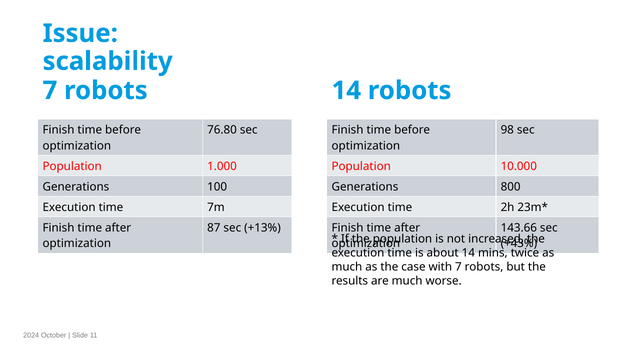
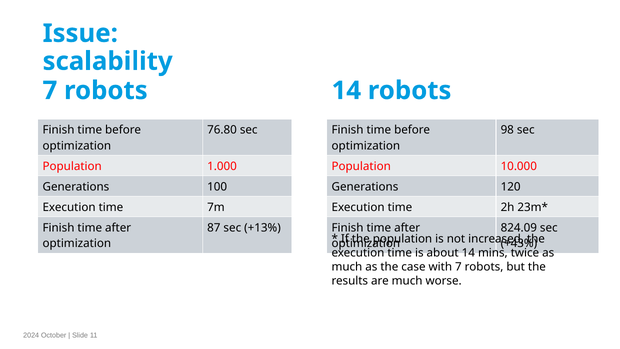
800: 800 -> 120 (511, 187)
143.66: 143.66 -> 824.09 (519, 228)
